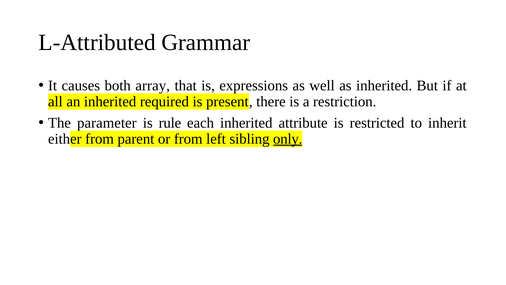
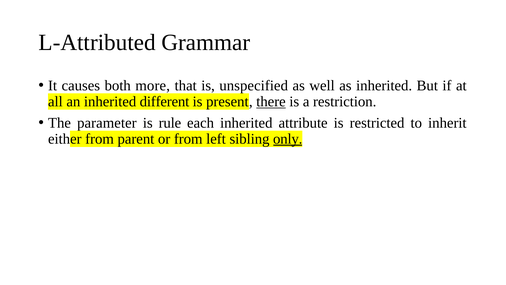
array: array -> more (153, 86)
expressions: expressions -> unspecified (254, 86)
required: required -> different (165, 101)
there underline: none -> present (271, 101)
